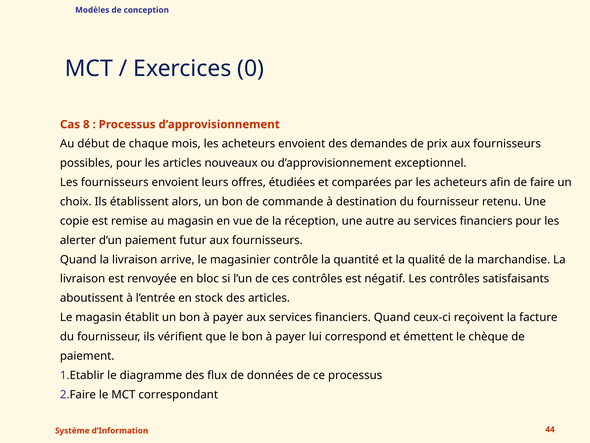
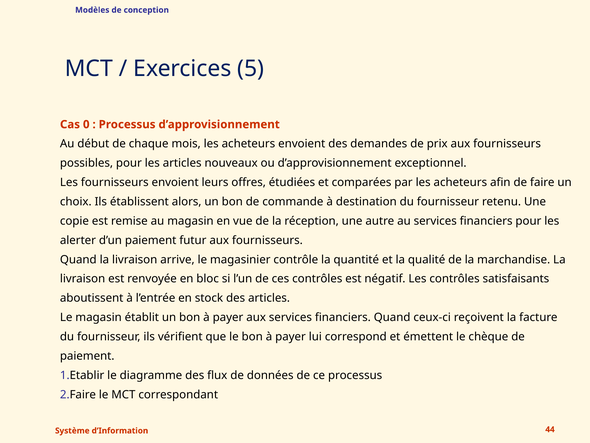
0: 0 -> 5 (251, 68)
8: 8 -> 0 (86, 124)
